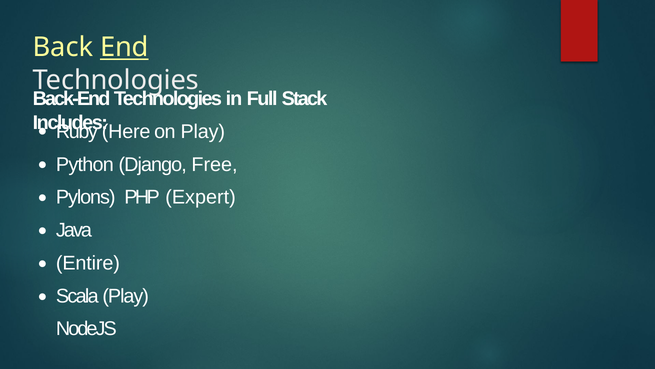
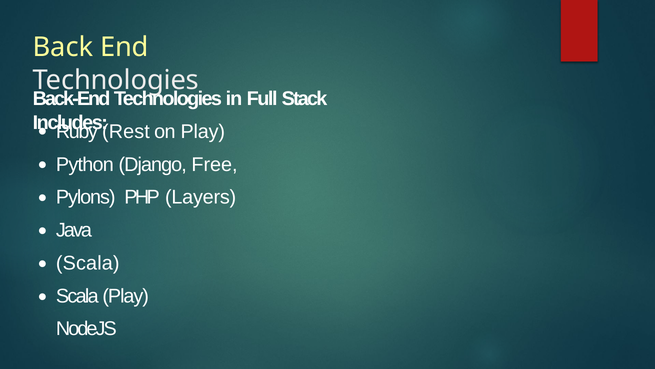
End underline: present -> none (124, 47)
Here: Here -> Rest (126, 132)
Expert: Expert -> Layers (201, 197)
Entire: Entire -> Scala (88, 263)
